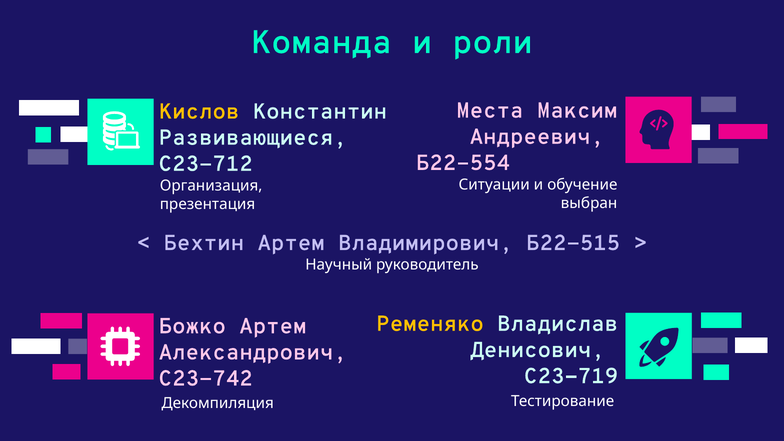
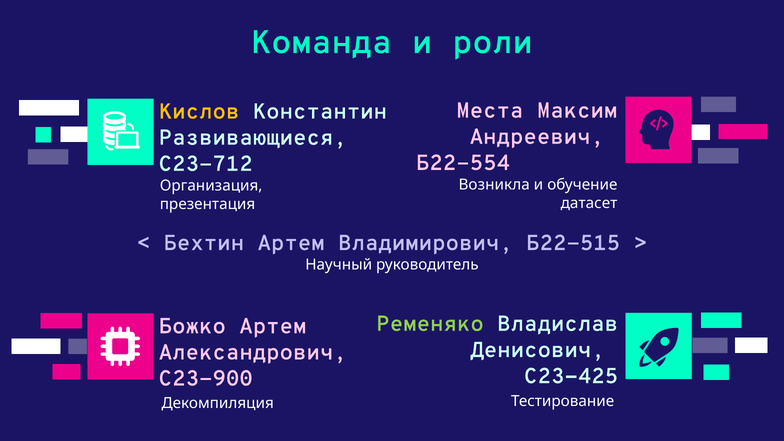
Ситуации: Ситуации -> Возникла (494, 185)
выбран: выбран -> датасет (589, 203)
Ременяко colour: yellow -> light green (430, 324)
С23-719: С23-719 -> С23-425 (571, 376)
С23-742: С23-742 -> С23-900 (206, 378)
